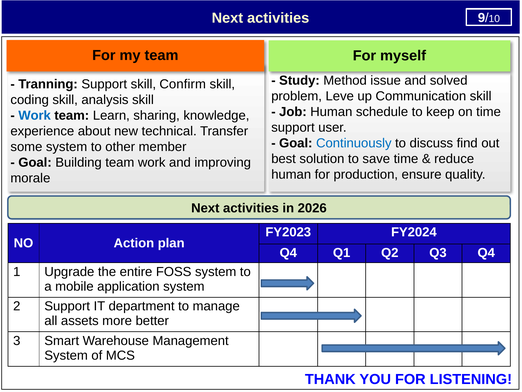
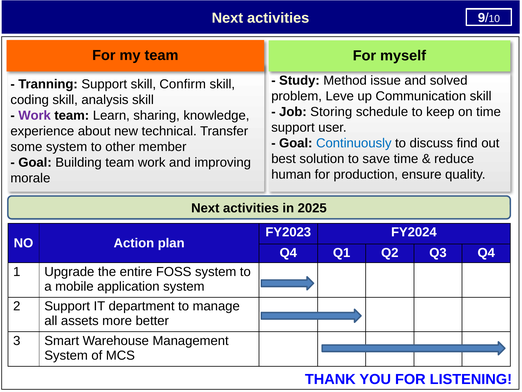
Job Human: Human -> Storing (331, 112)
Work colour: blue -> purple (35, 115)
2026: 2026 -> 2025 (312, 208)
